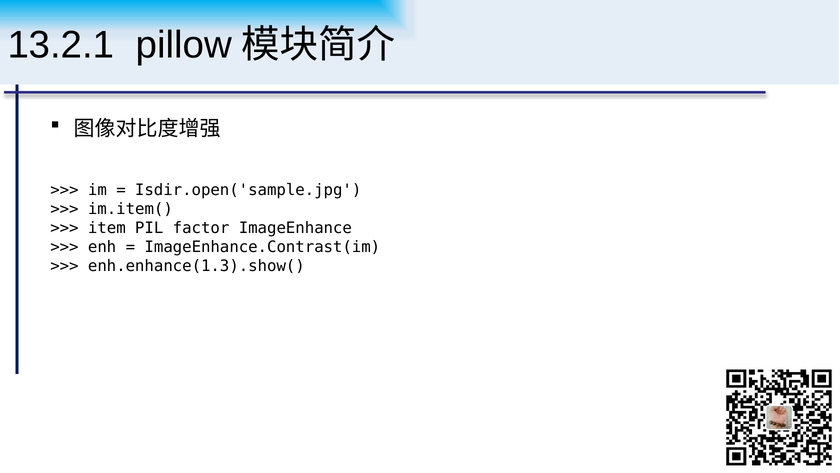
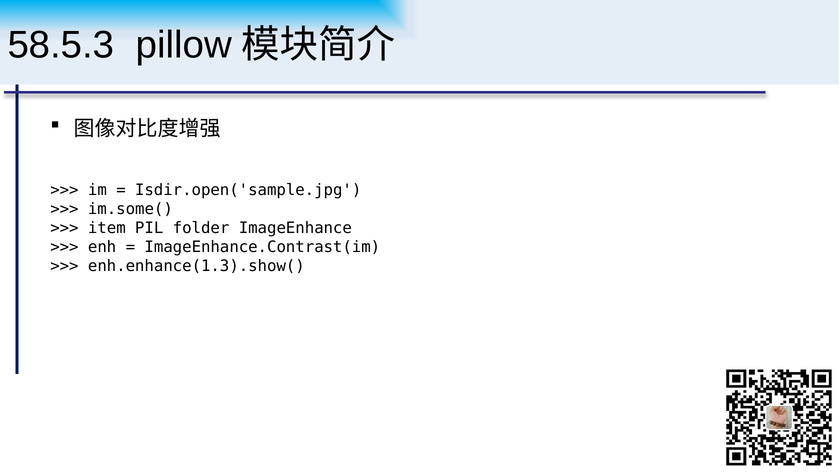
13.2.1: 13.2.1 -> 58.5.3 (61, 45)
im.item(: im.item( -> im.some( (130, 209)
factor: factor -> folder (201, 228)
